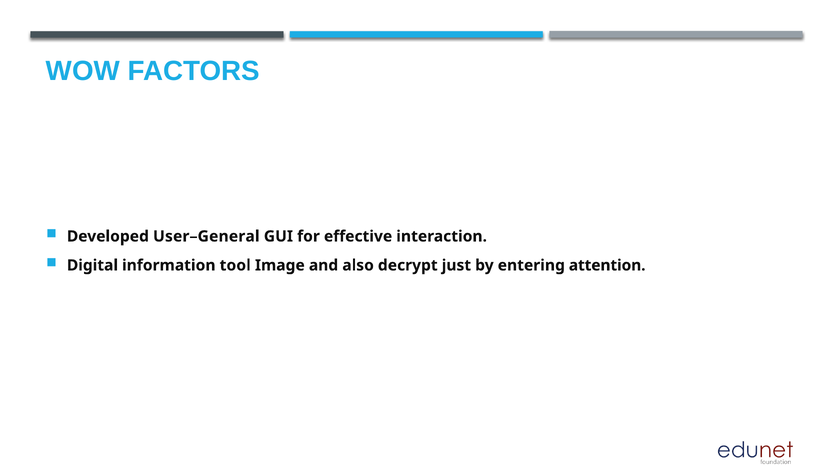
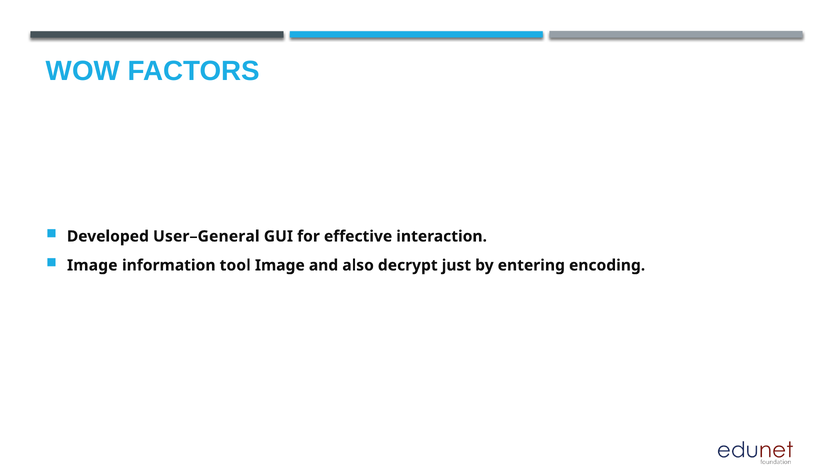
Digital: Digital -> Image (92, 265)
attention: attention -> encoding (607, 265)
